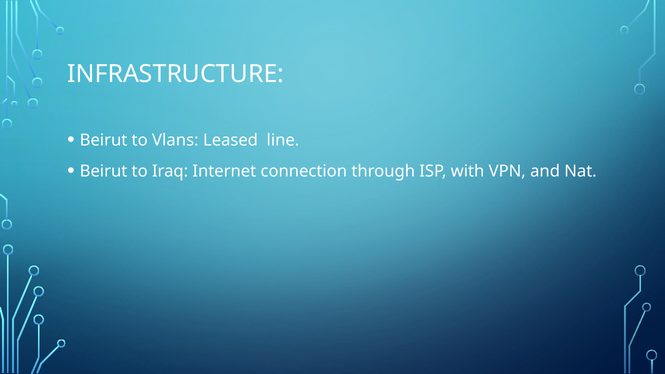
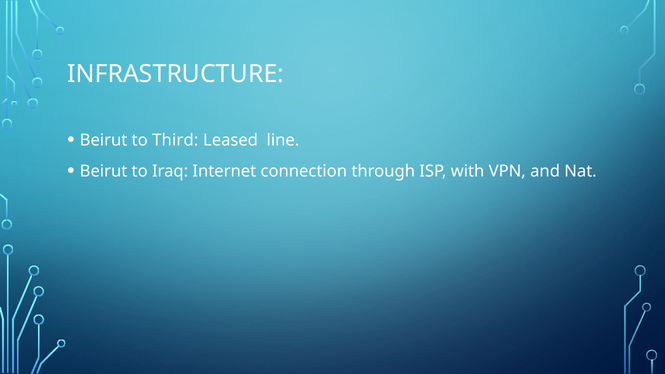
Vlans: Vlans -> Third (175, 140)
